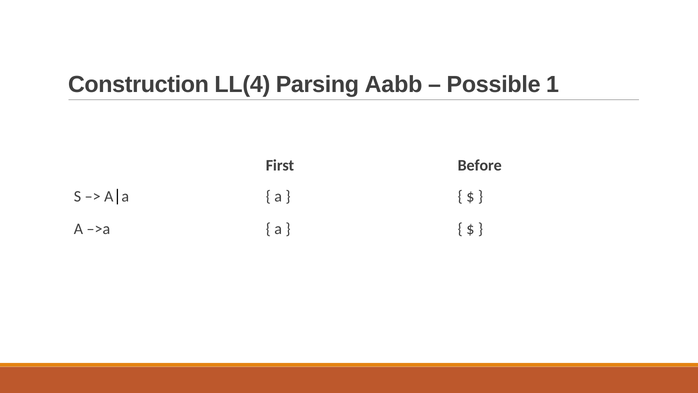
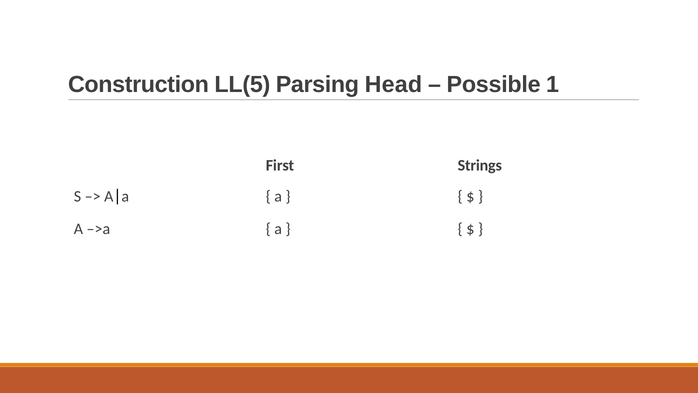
LL(4: LL(4 -> LL(5 (242, 84)
Aabb: Aabb -> Head (393, 84)
Before: Before -> Strings (480, 165)
